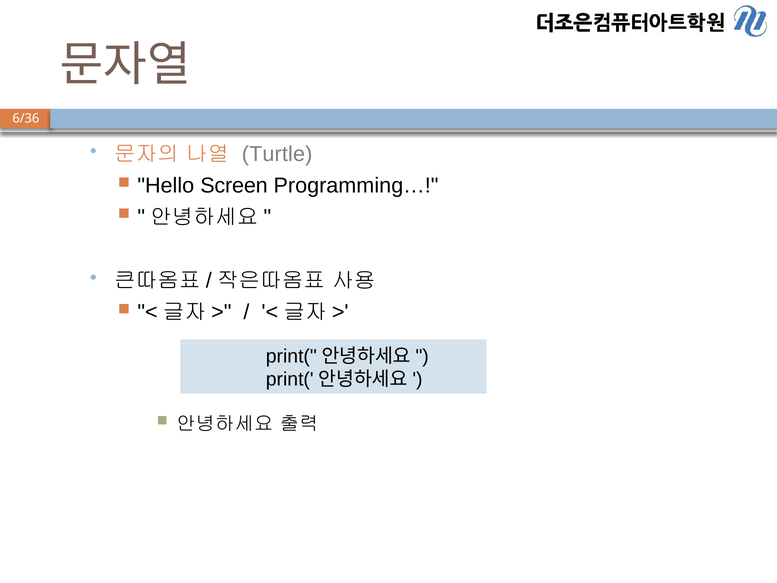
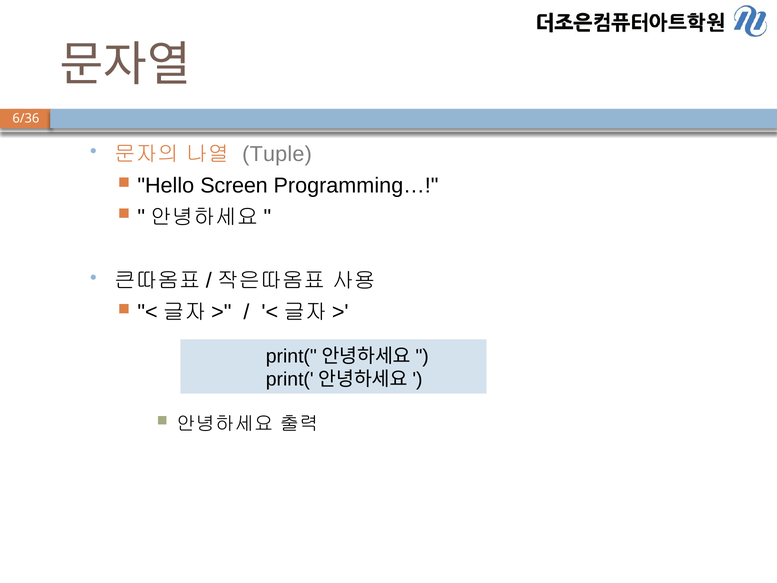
Turtle: Turtle -> Tuple (277, 154)
